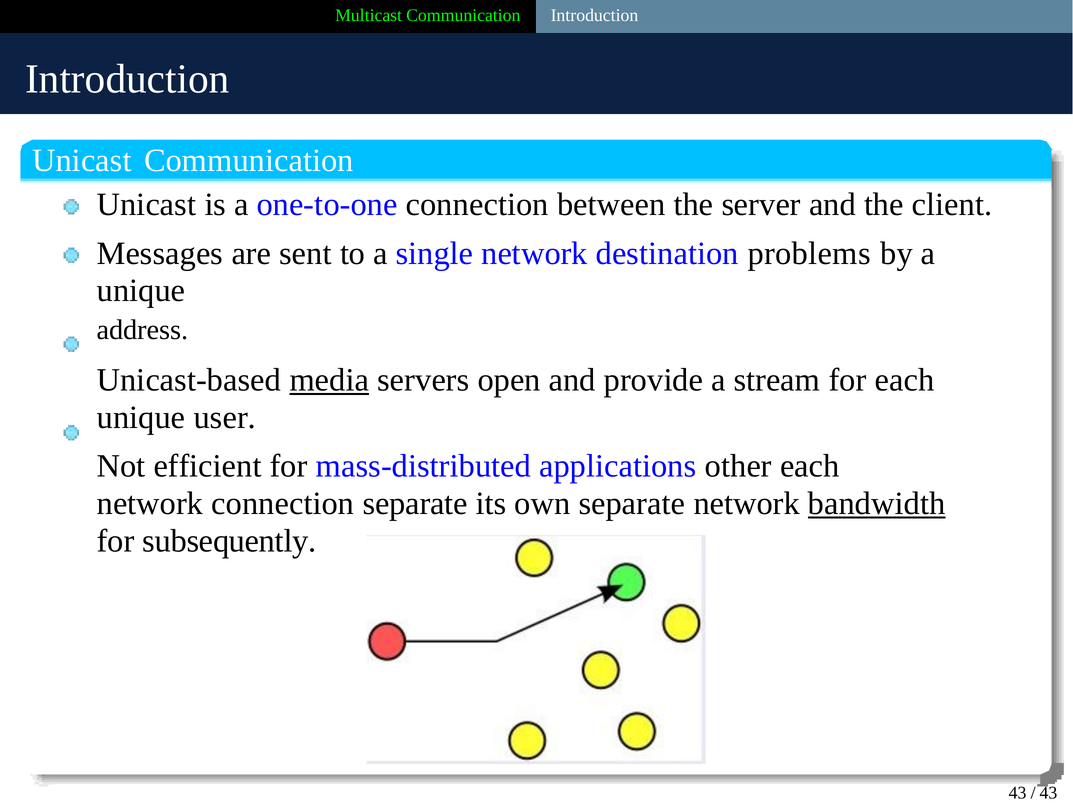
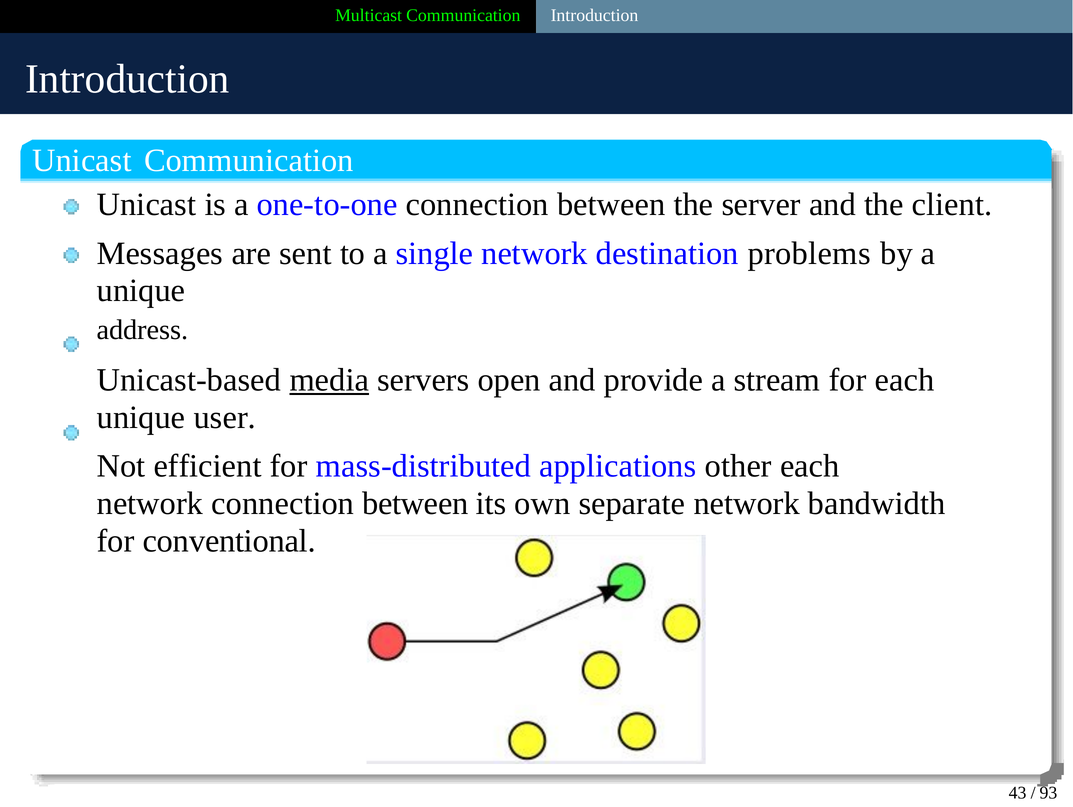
network connection separate: separate -> between (415, 503)
bandwidth underline: present -> none (877, 503)
subsequently: subsequently -> conventional (229, 541)
43: 43 -> 93 (1048, 793)
